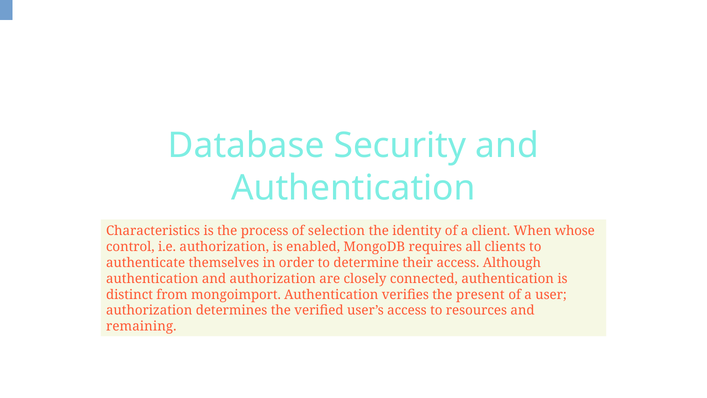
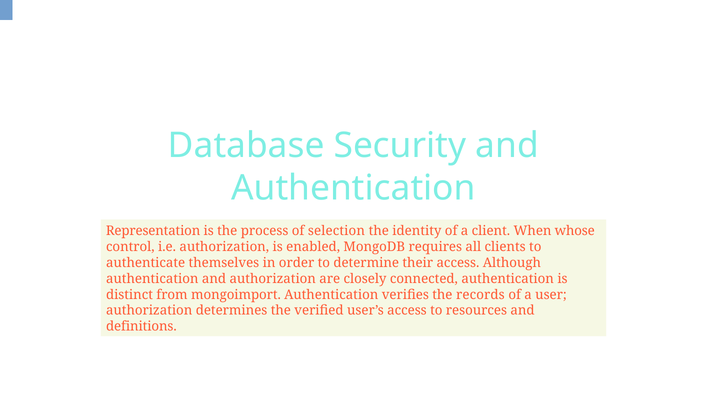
Characteristics: Characteristics -> Representation (153, 231)
present: present -> records (480, 294)
remaining: remaining -> definitions (141, 326)
